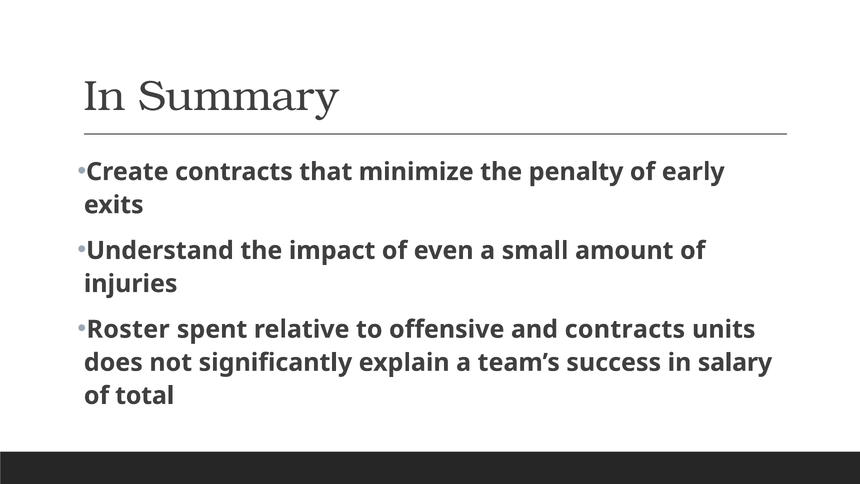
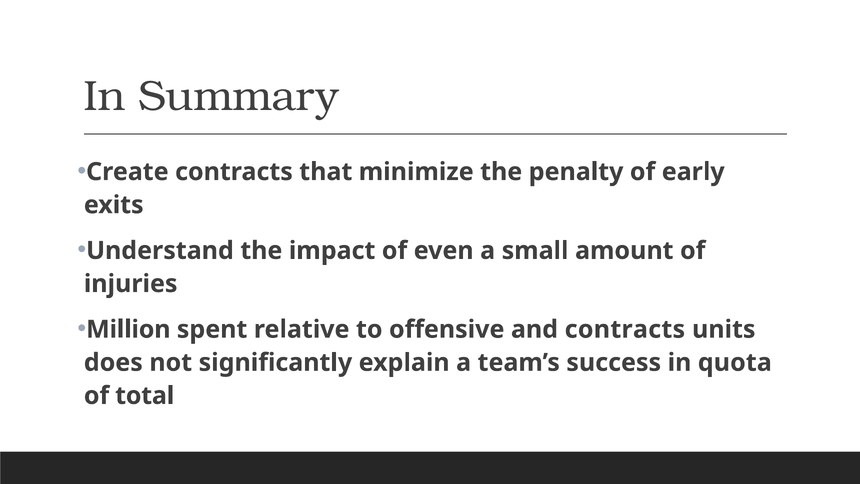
Roster: Roster -> Million (128, 329)
salary: salary -> quota (735, 362)
